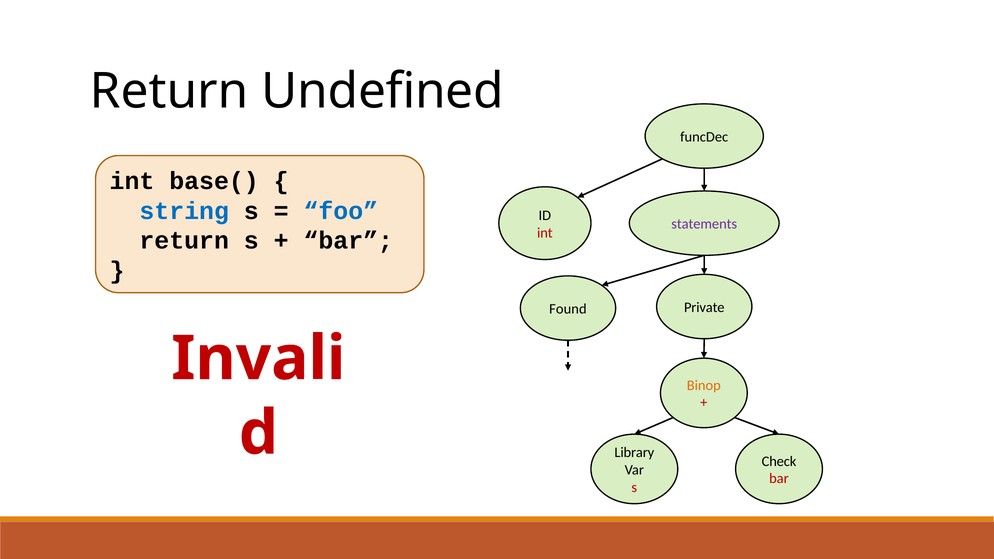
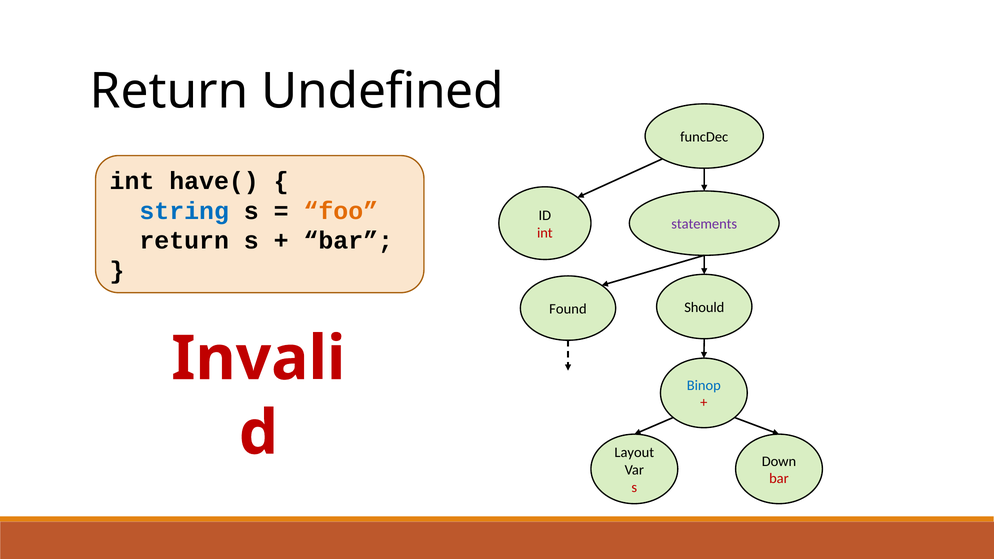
base(: base( -> have( (214, 181)
foo colour: blue -> orange (341, 211)
Private: Private -> Should (704, 308)
Binop colour: orange -> blue (704, 385)
Library: Library -> Layout (634, 453)
Check: Check -> Down (779, 461)
